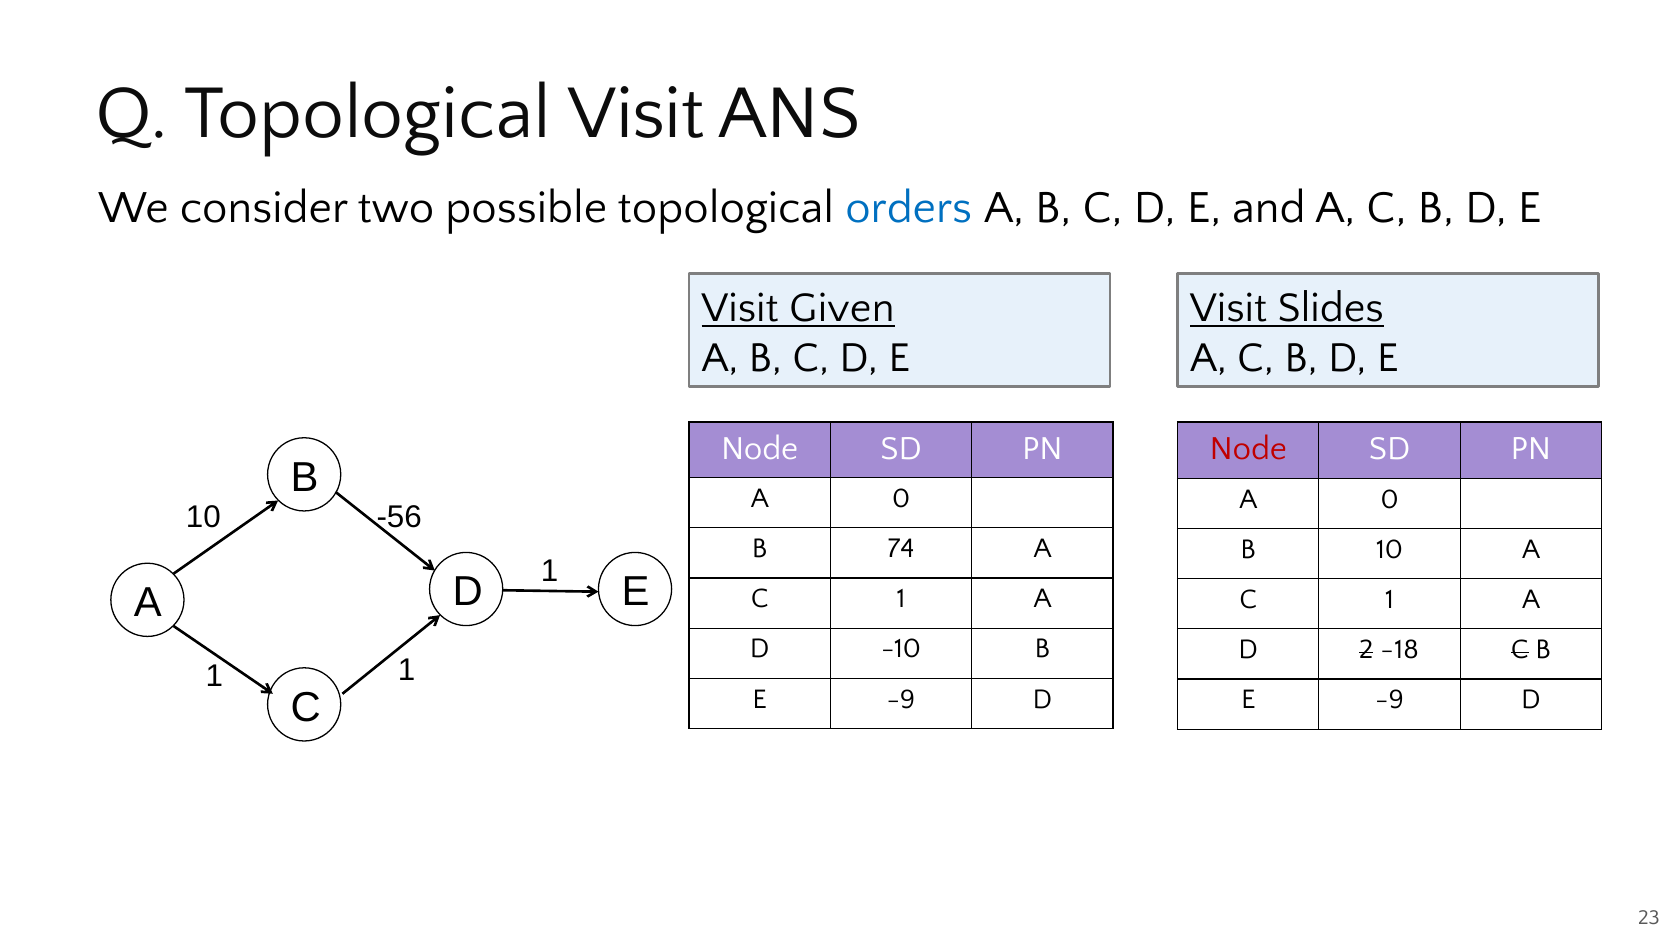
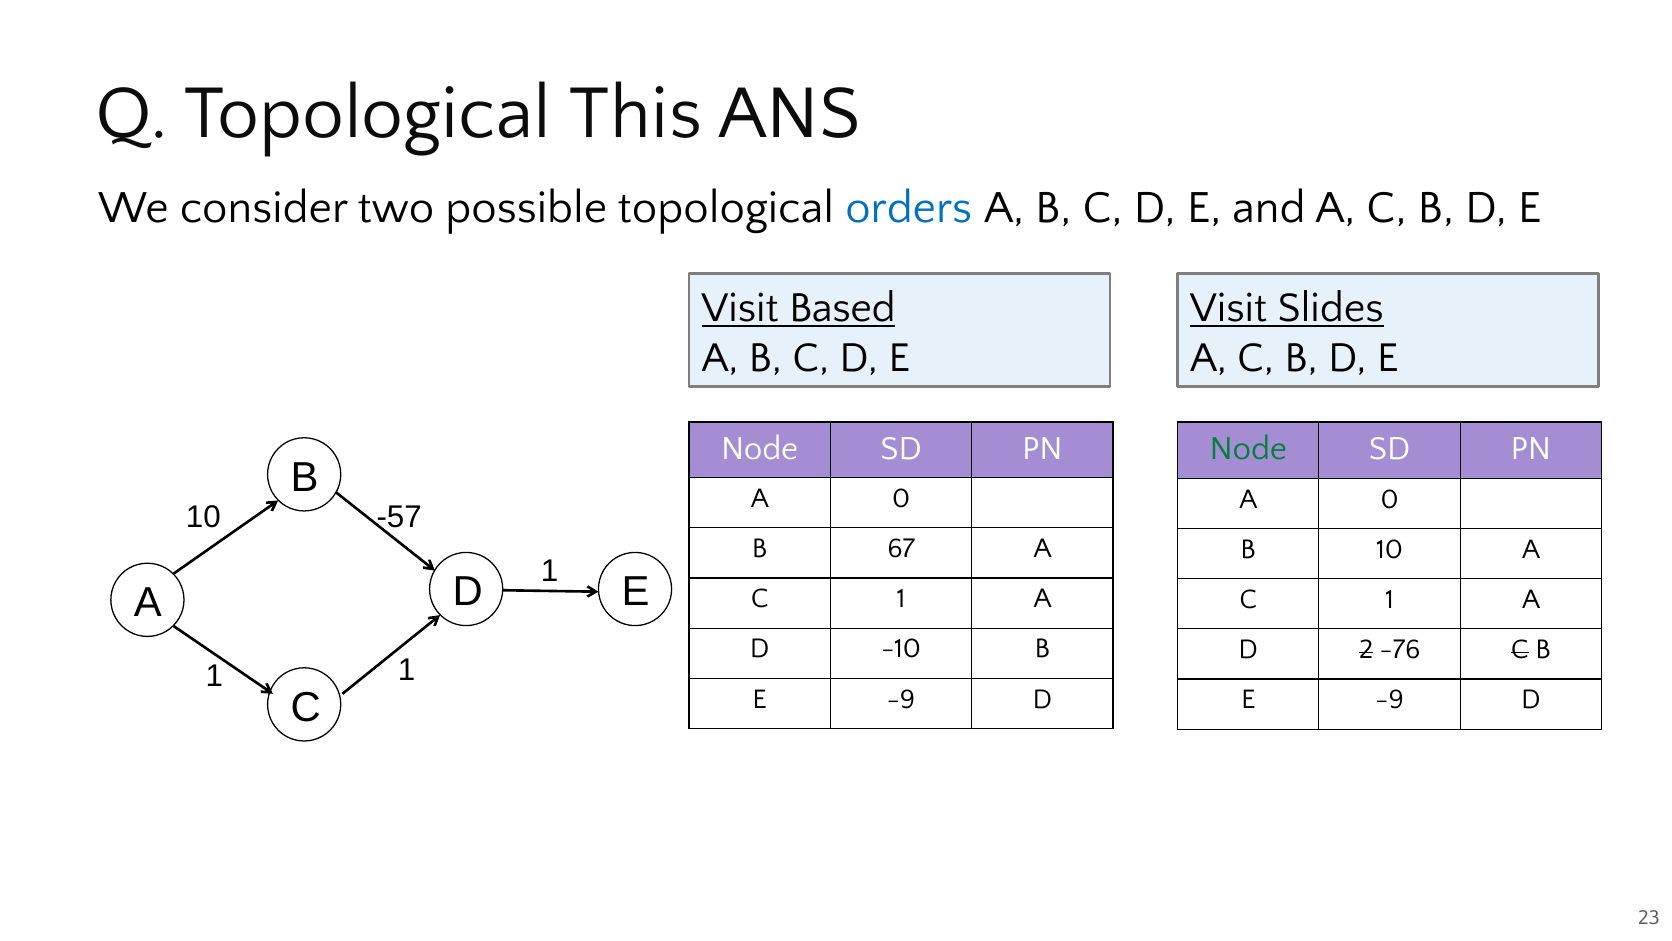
Topological Visit: Visit -> This (636, 113)
Given: Given -> Based (842, 308)
Node colour: red -> green (1248, 449)
-56: -56 -> -57 (399, 517)
74: 74 -> 67 (901, 548)
-18: -18 -> -76 (1400, 649)
